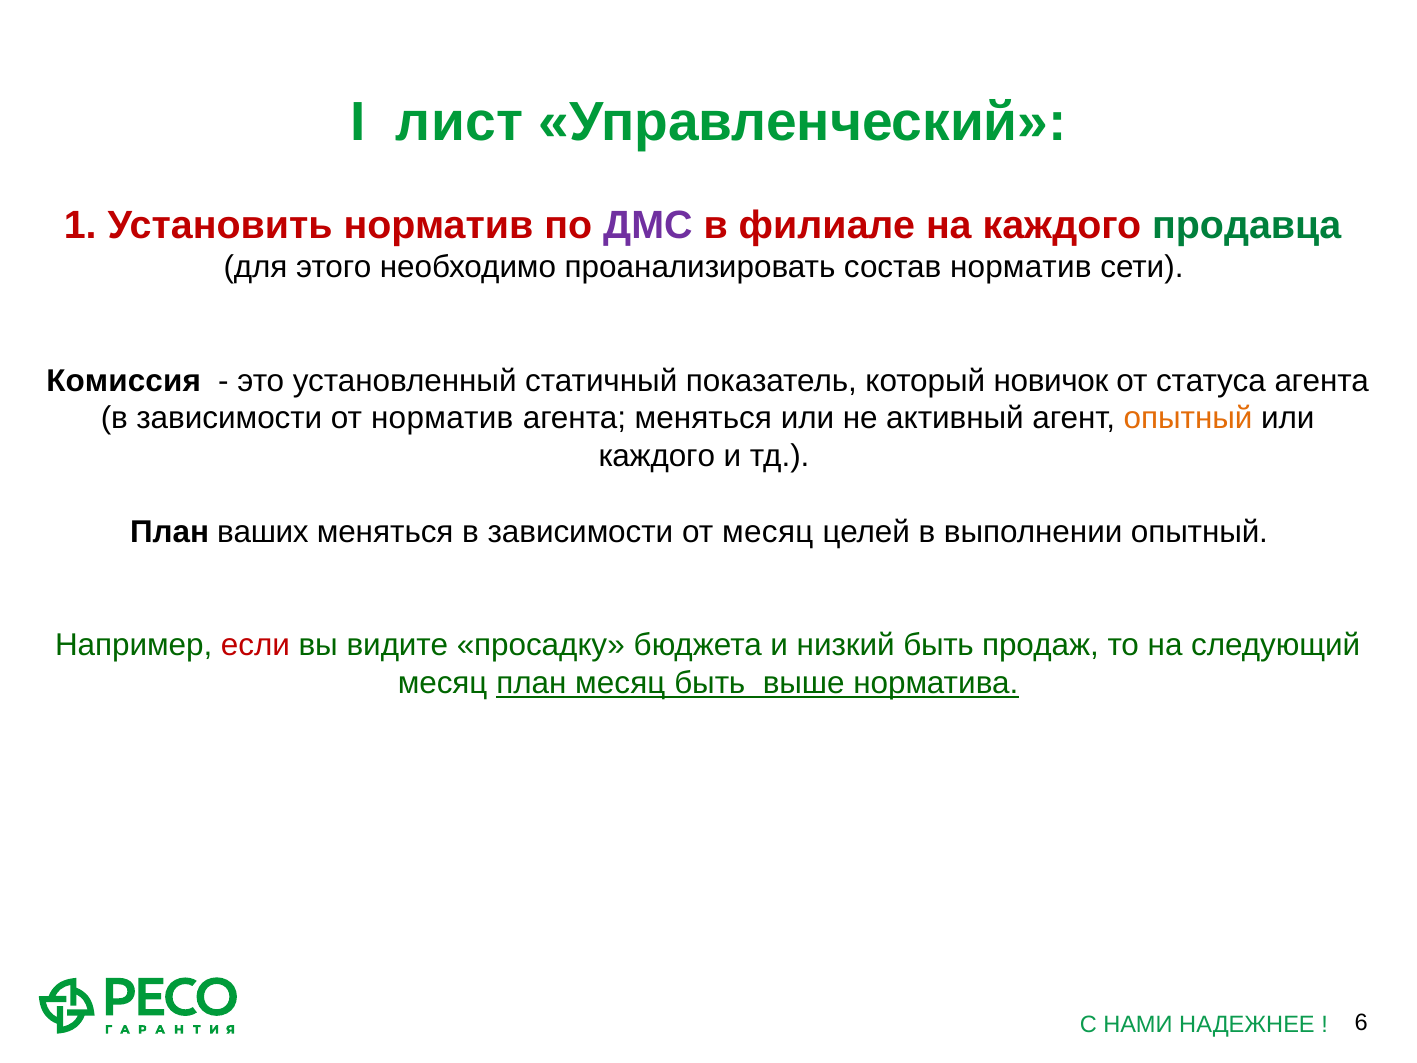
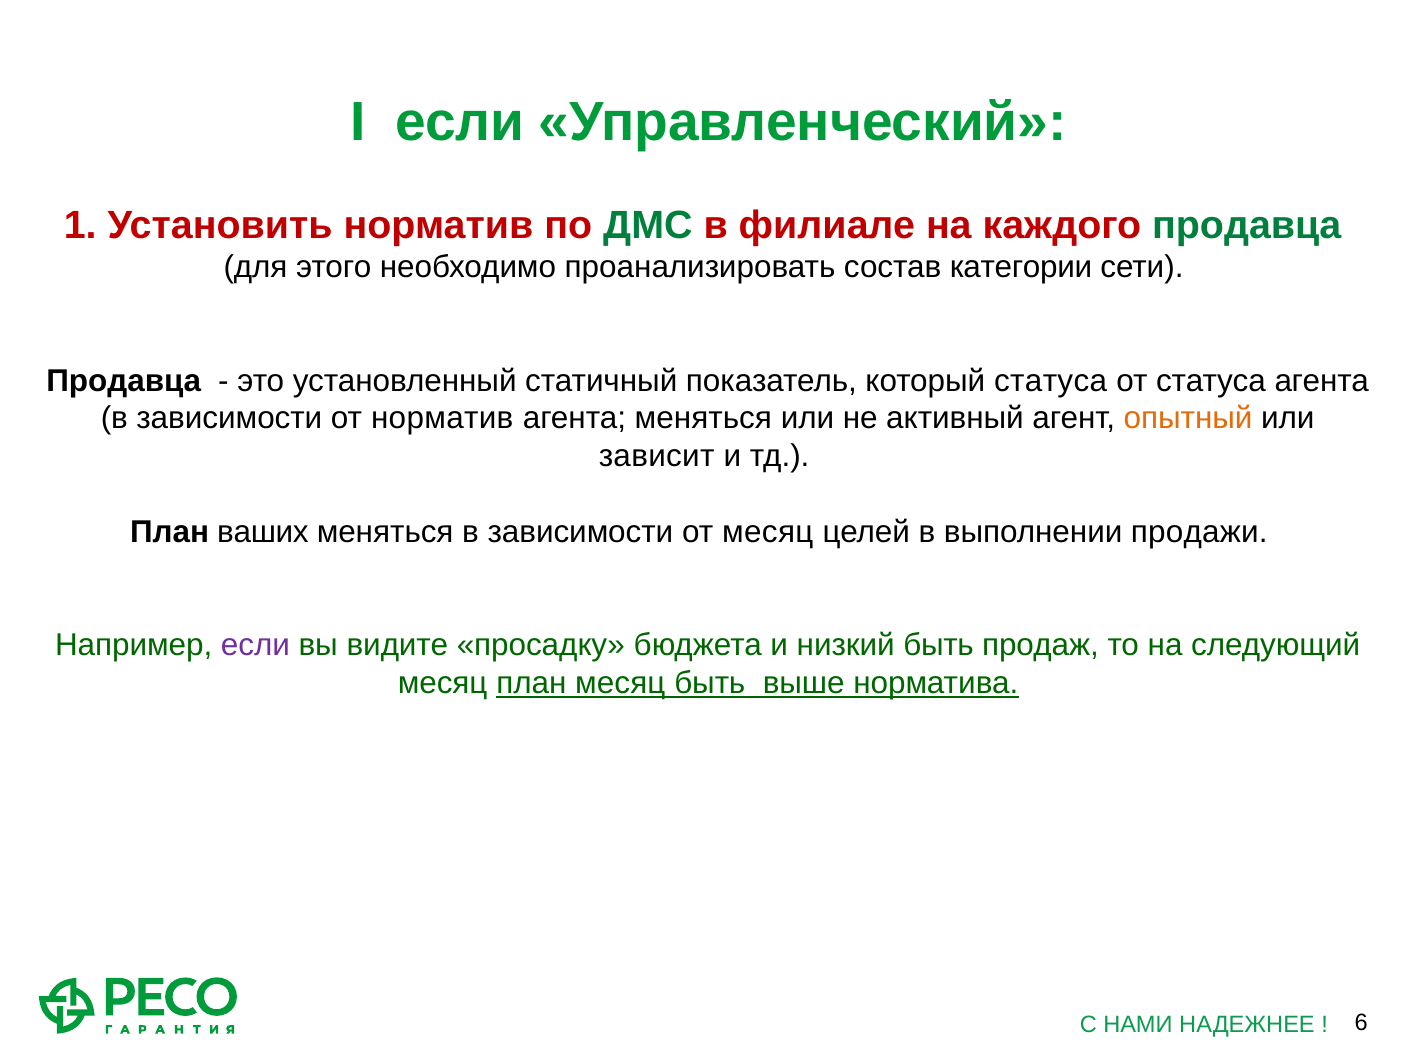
I лист: лист -> если (460, 123)
ДМС colour: purple -> green (648, 225)
состав норматив: норматив -> категории (1021, 267)
Комиссия: Комиссия -> Продавца (124, 381)
который новичок: новичок -> статуса (1051, 381)
каждого: каждого -> зависит (657, 456)
выполнении опытный: опытный -> продажи (1199, 532)
если colour: red -> purple (255, 645)
